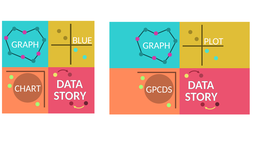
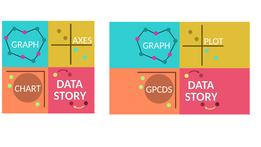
BLUE: BLUE -> AXES (82, 40)
